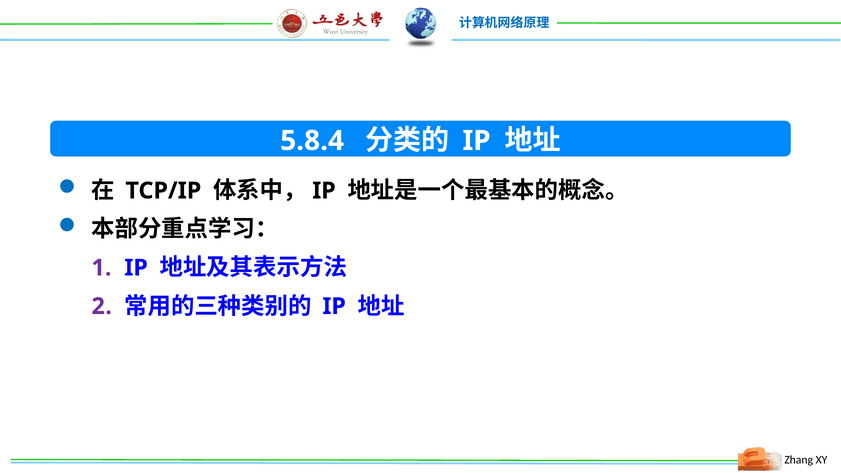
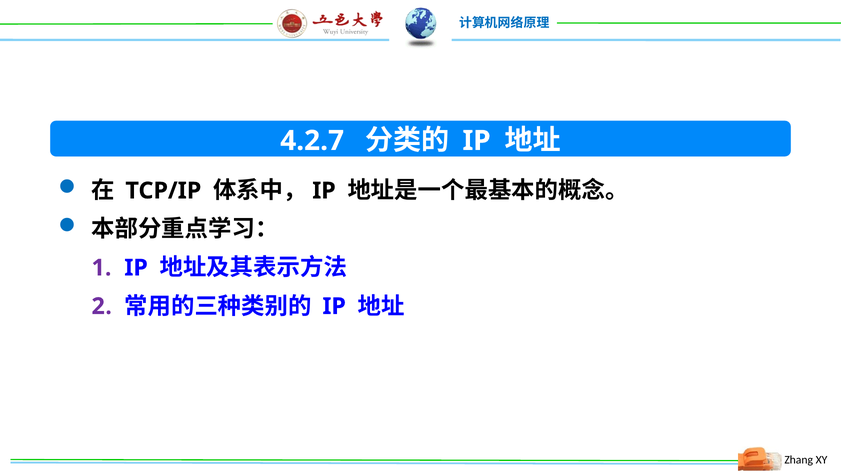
5.8.4: 5.8.4 -> 4.2.7 (312, 141)
